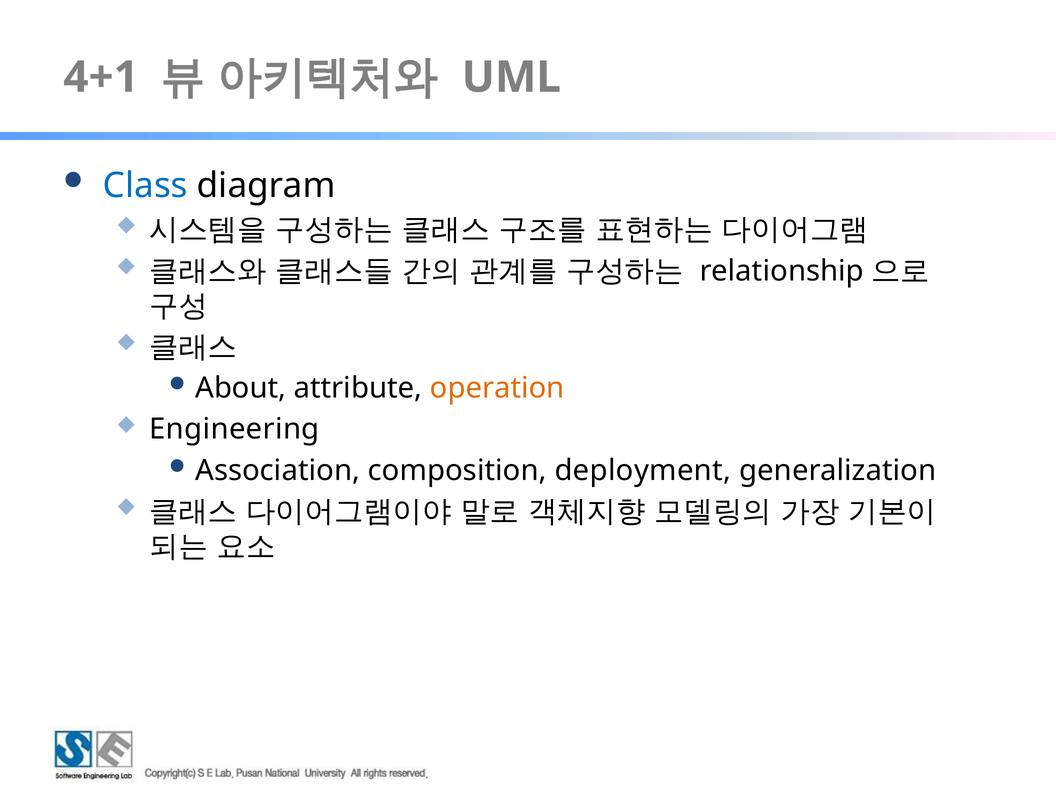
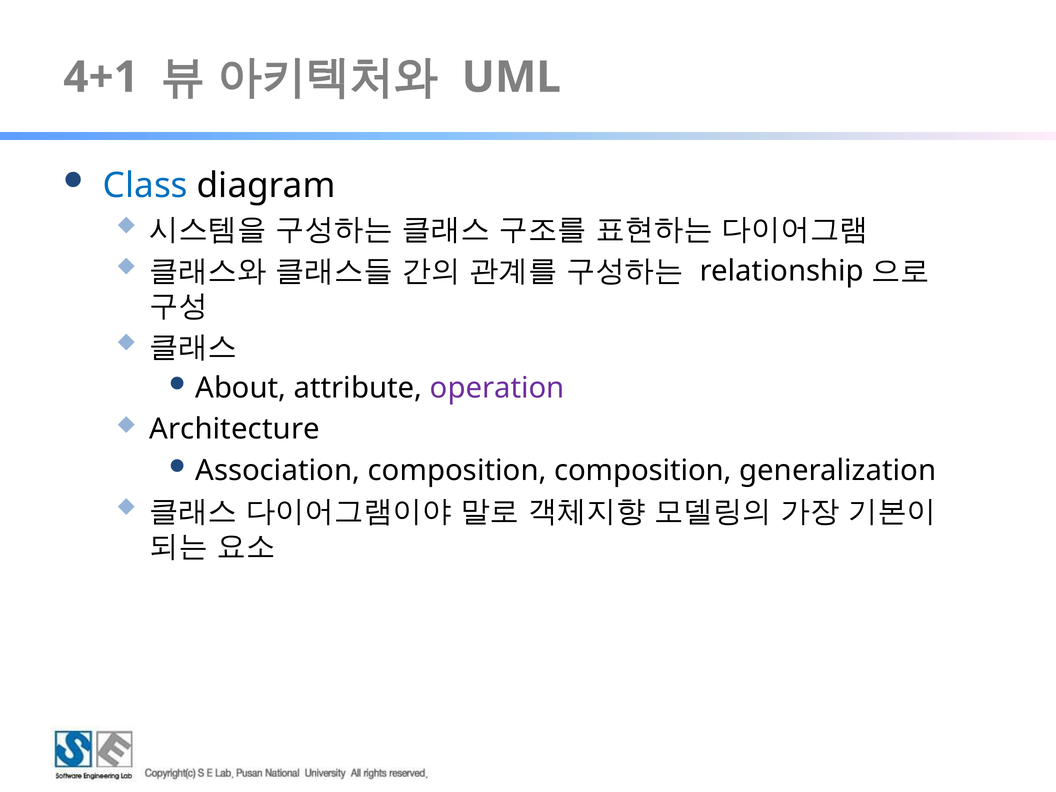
operation colour: orange -> purple (497, 388)
Engineering: Engineering -> Architecture (235, 429)
composition deployment: deployment -> composition (643, 470)
